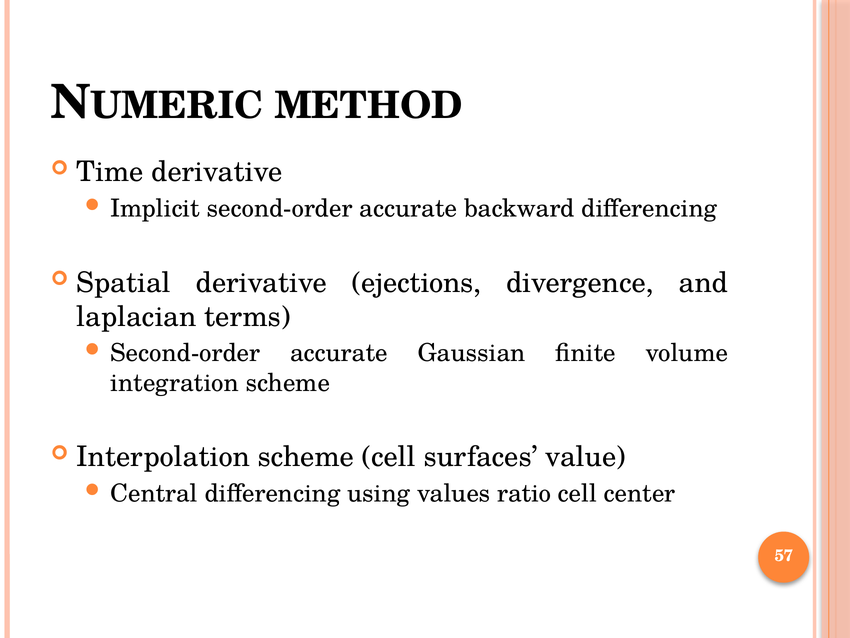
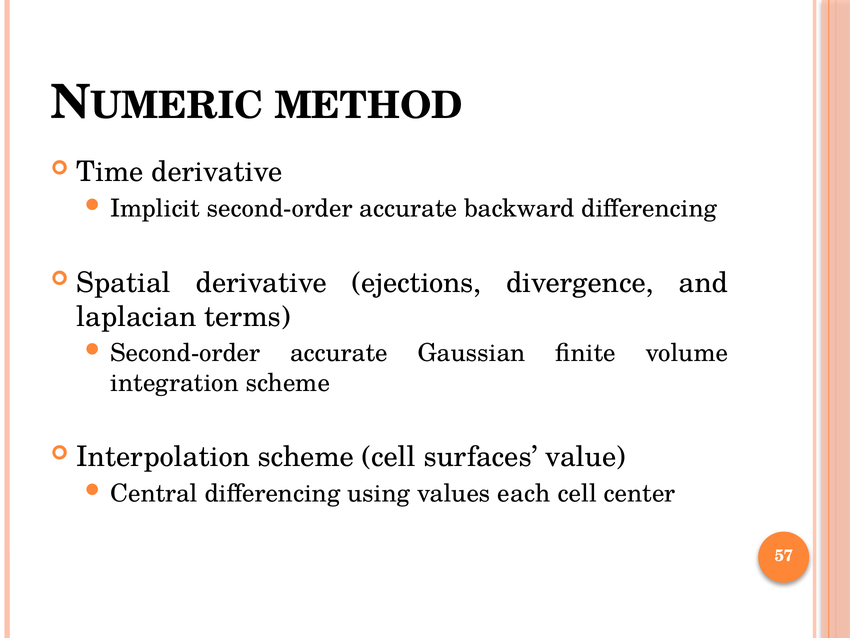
ratio: ratio -> each (524, 493)
